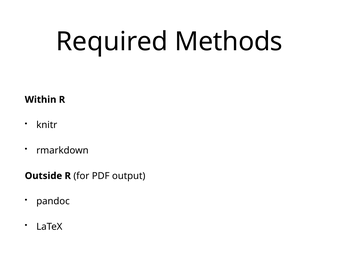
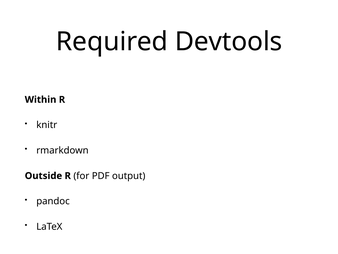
Methods: Methods -> Devtools (229, 41)
